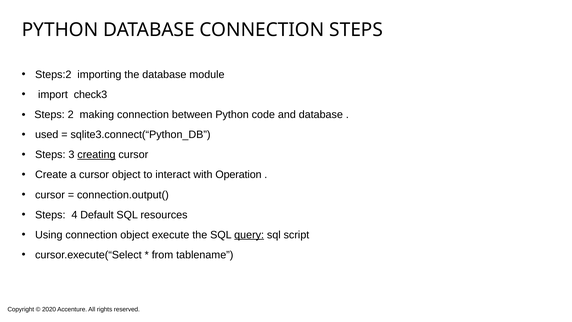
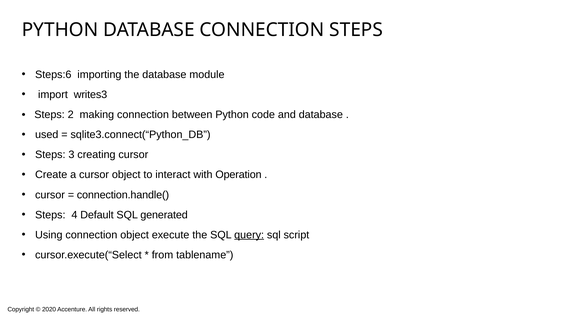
Steps:2: Steps:2 -> Steps:6 (53, 75)
check3: check3 -> writes3 (90, 95)
creating underline: present -> none (96, 155)
connection.output(: connection.output( -> connection.handle( (123, 195)
resources: resources -> generated (164, 215)
